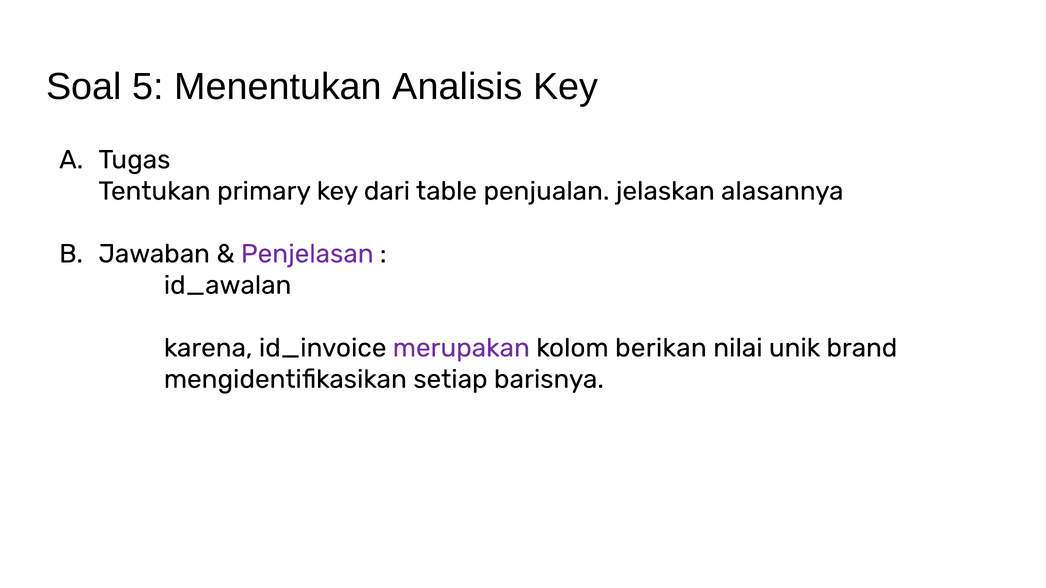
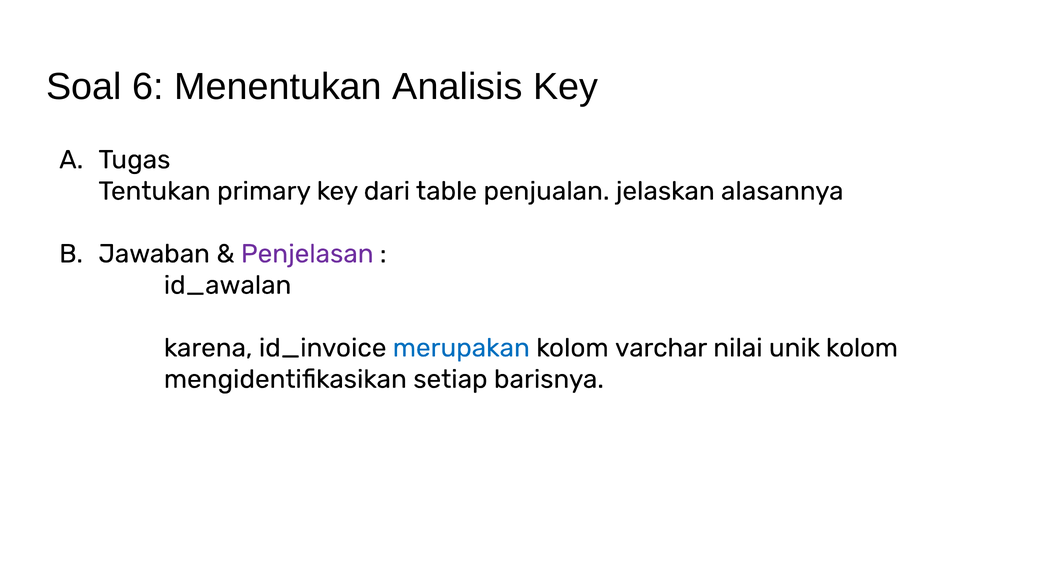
5: 5 -> 6 (148, 87)
merupakan colour: purple -> blue (461, 348)
berikan: berikan -> varchar (661, 348)
unik brand: brand -> kolom (862, 348)
